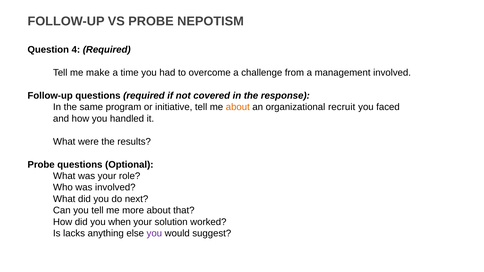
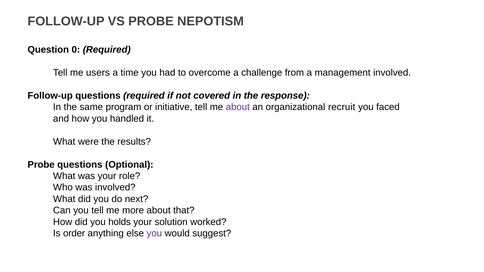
4: 4 -> 0 (76, 50)
make: make -> users (98, 73)
about colour: orange -> purple (238, 107)
when: when -> holds (120, 222)
lacks: lacks -> order (74, 234)
